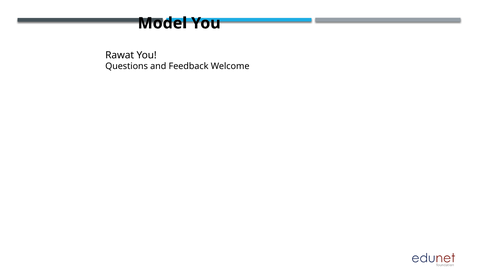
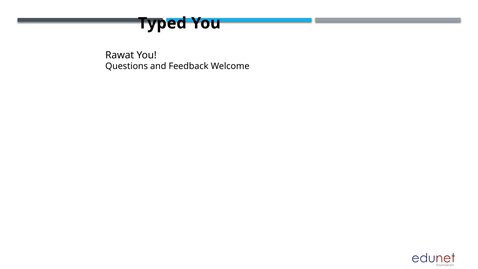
Model: Model -> Typed (162, 23)
